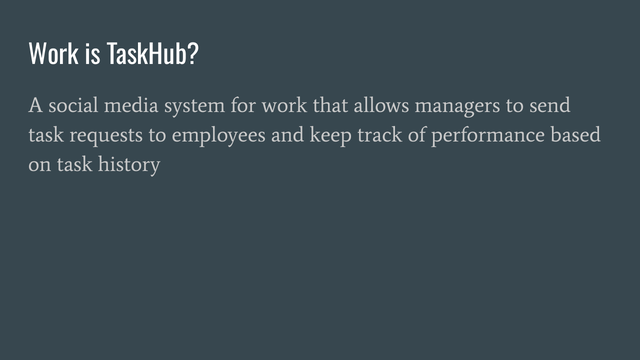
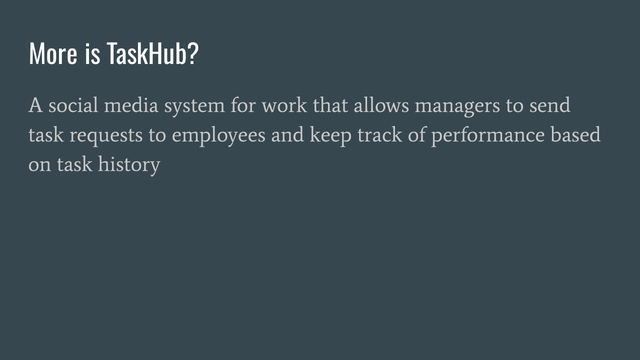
Work: Work -> More (53, 55)
